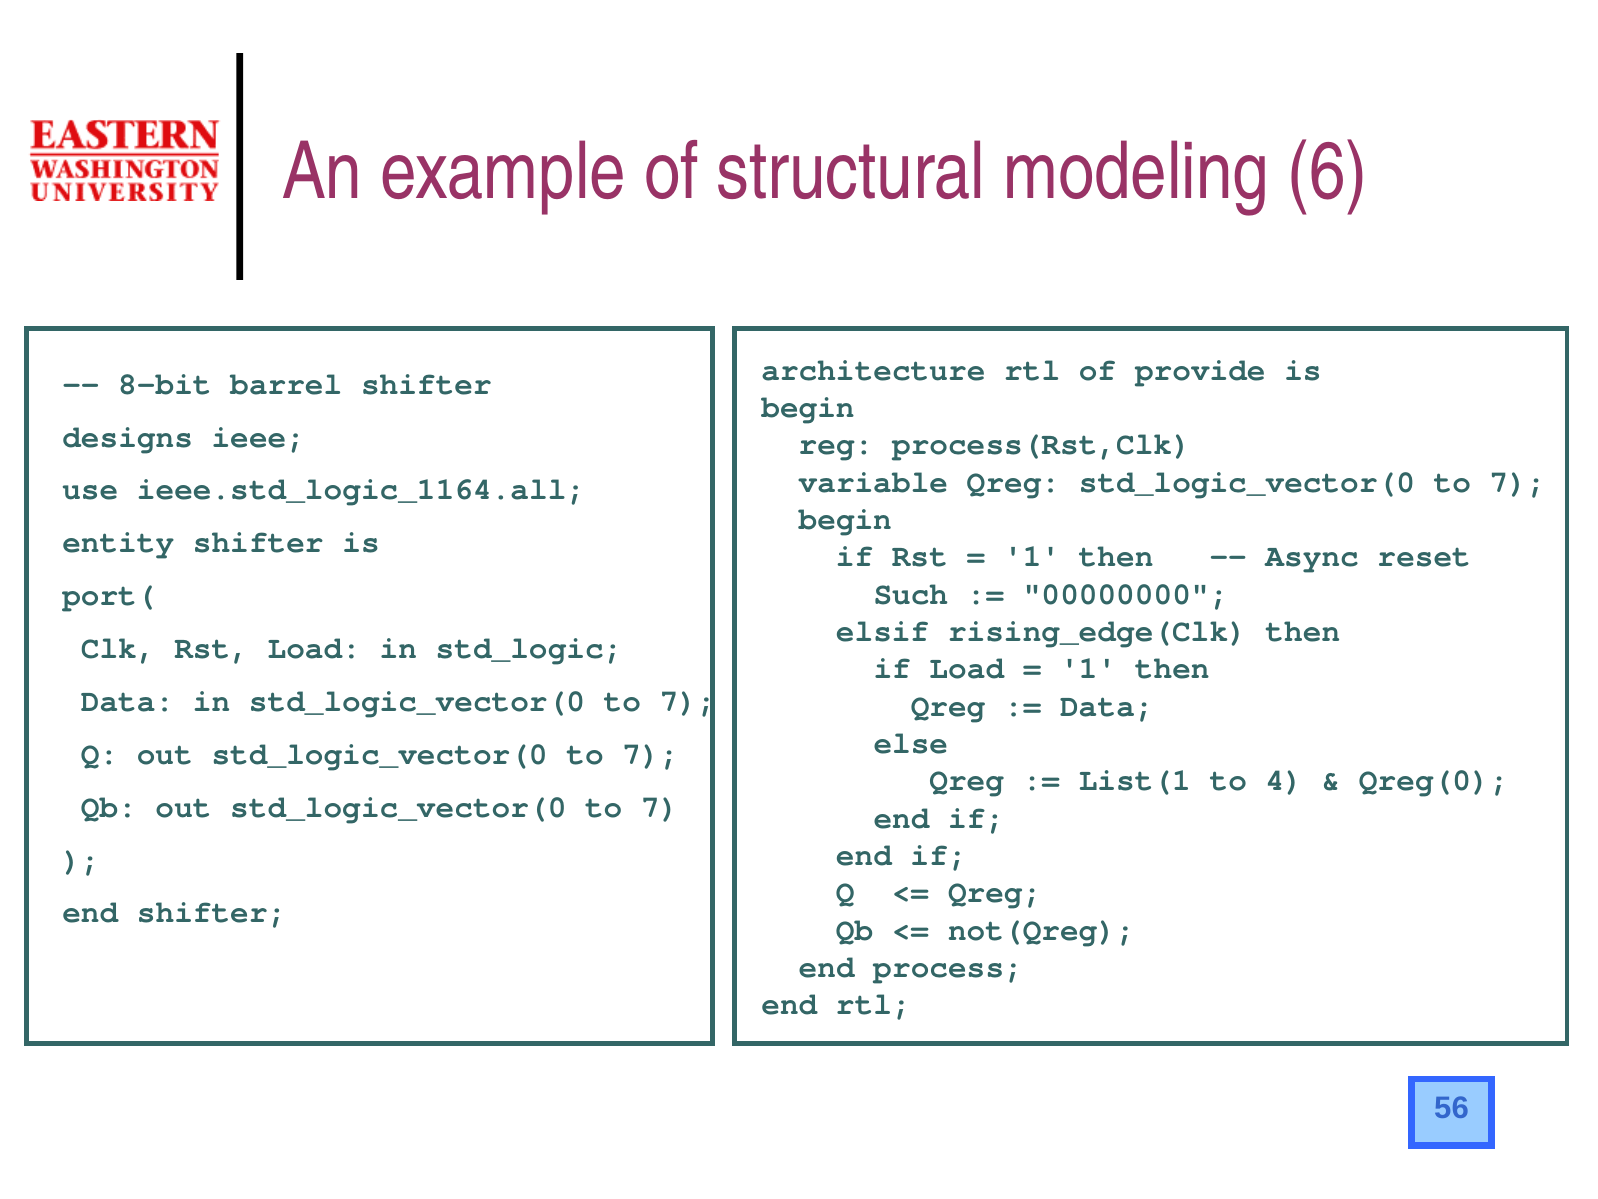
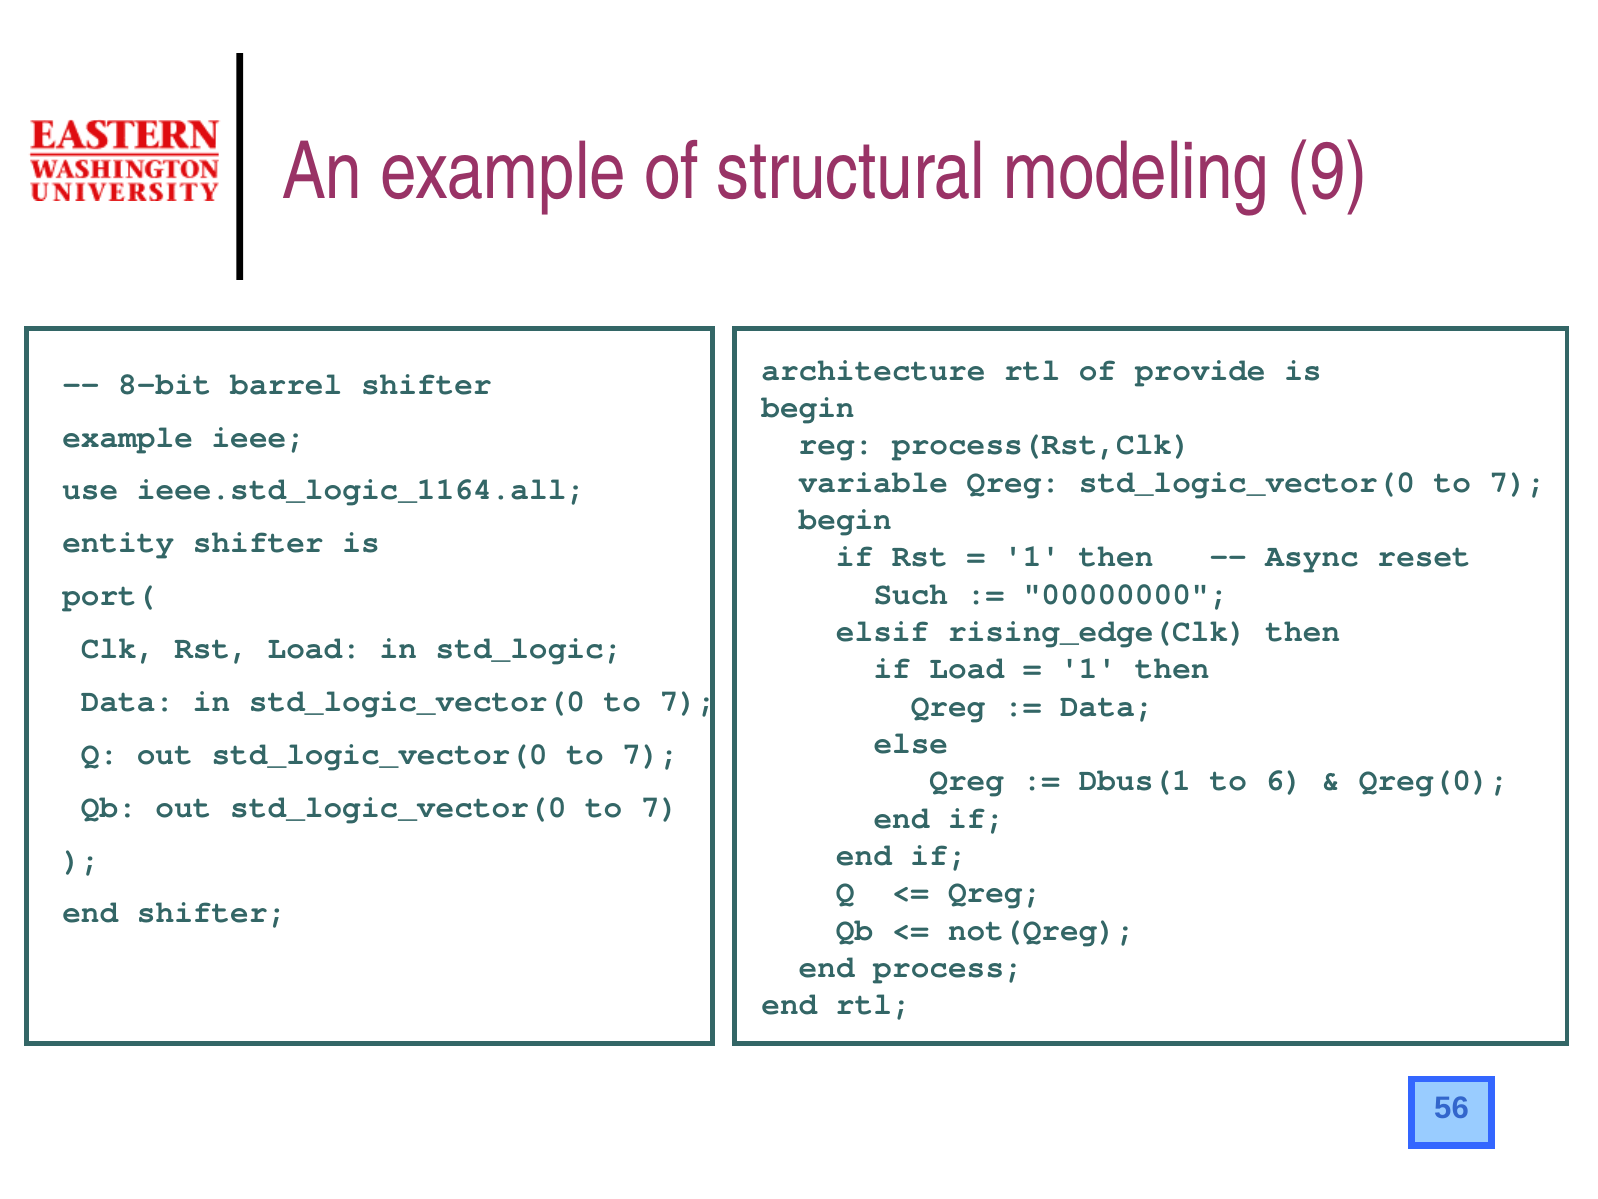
6: 6 -> 9 (1327, 172)
designs: designs -> example (128, 437)
List(1: List(1 -> Dbus(1 (1135, 780)
4: 4 -> 6 (1284, 780)
